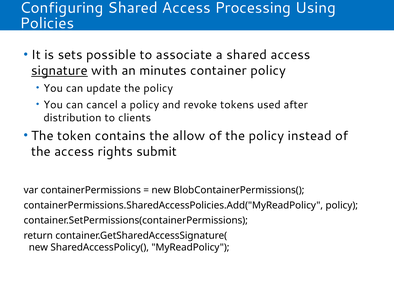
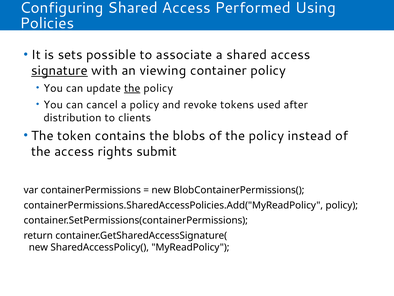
Processing: Processing -> Performed (253, 8)
minutes: minutes -> viewing (163, 70)
the underline: none -> present (132, 88)
allow: allow -> blobs (189, 136)
